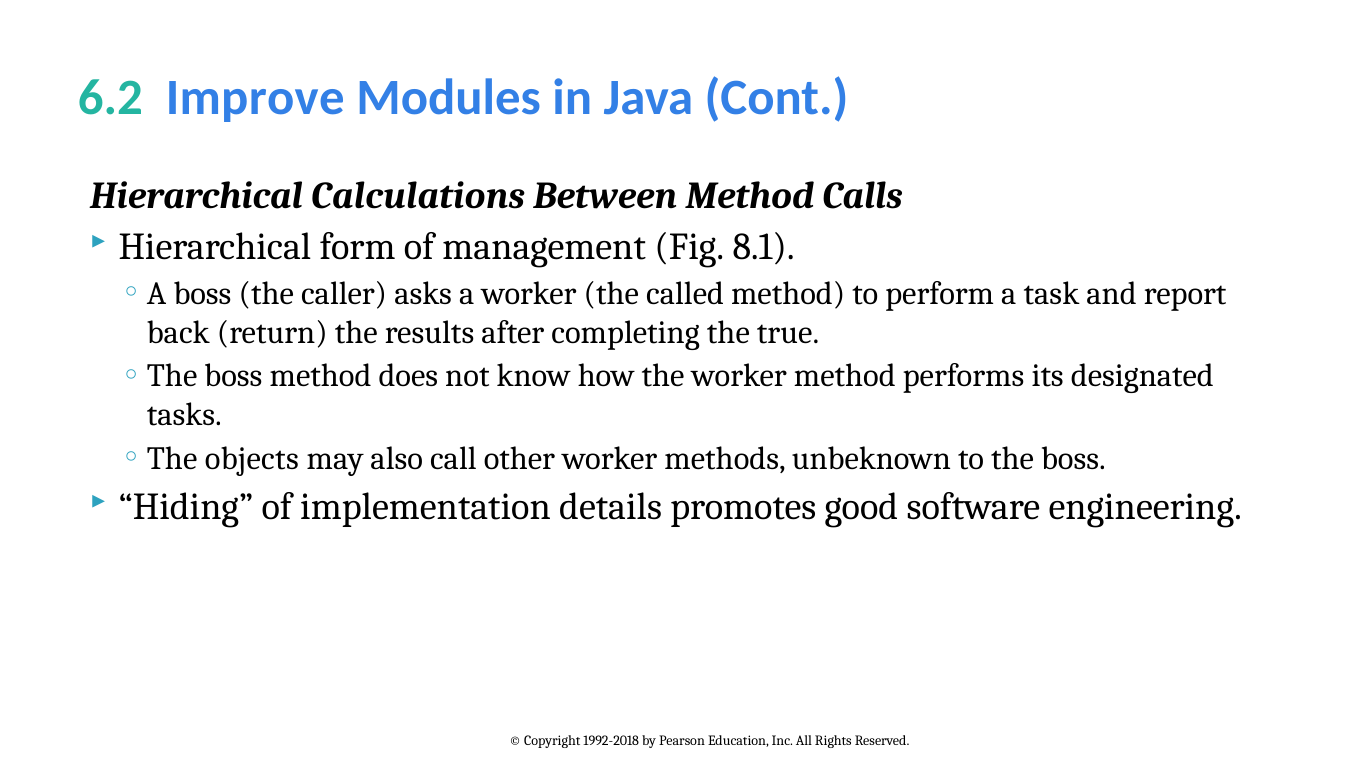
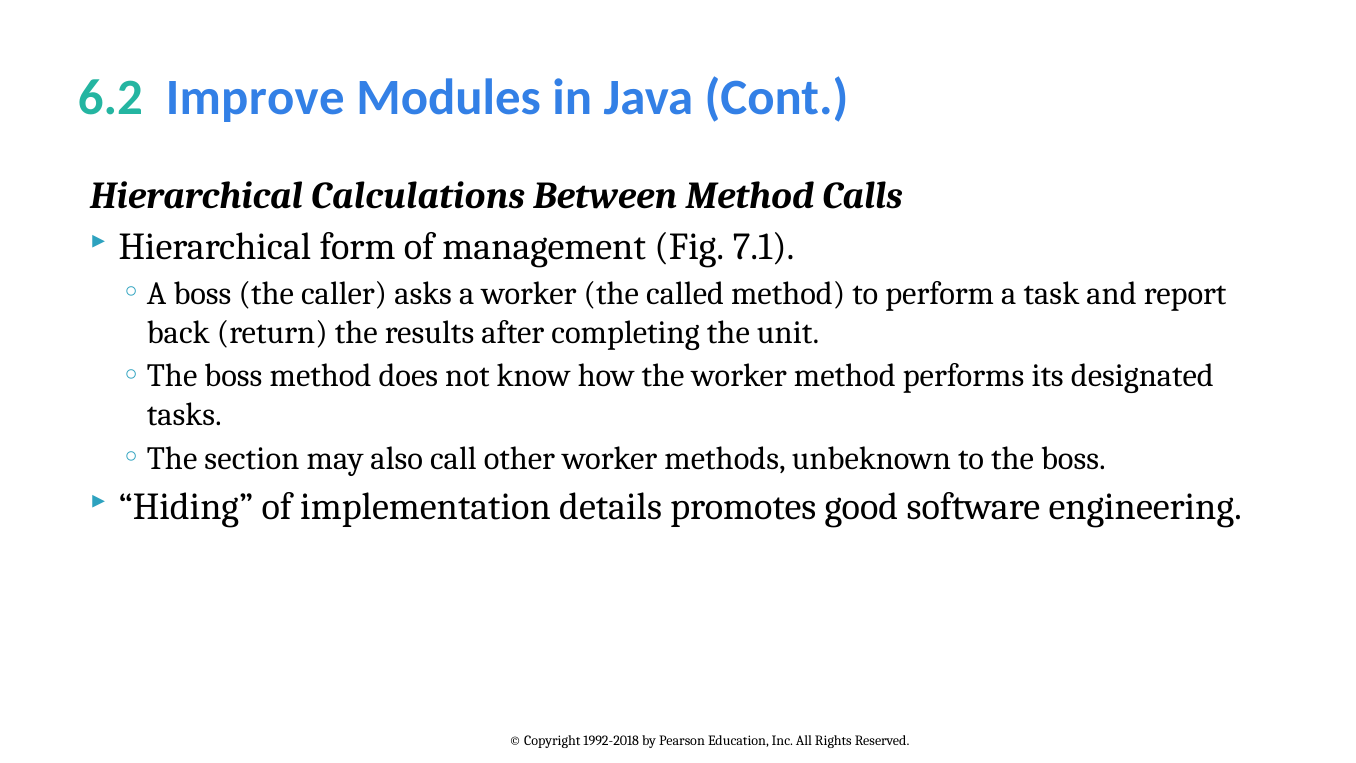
8.1: 8.1 -> 7.1 (764, 247)
true: true -> unit (788, 332)
objects: objects -> section (252, 458)
